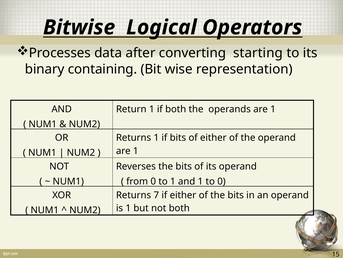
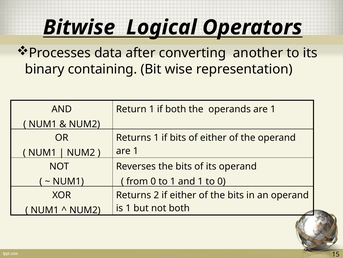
starting: starting -> another (258, 53)
7: 7 -> 2 (156, 195)
